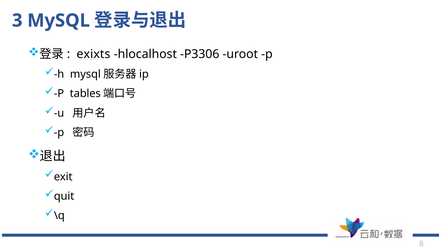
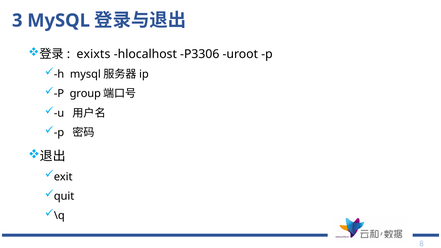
tables: tables -> group (85, 94)
